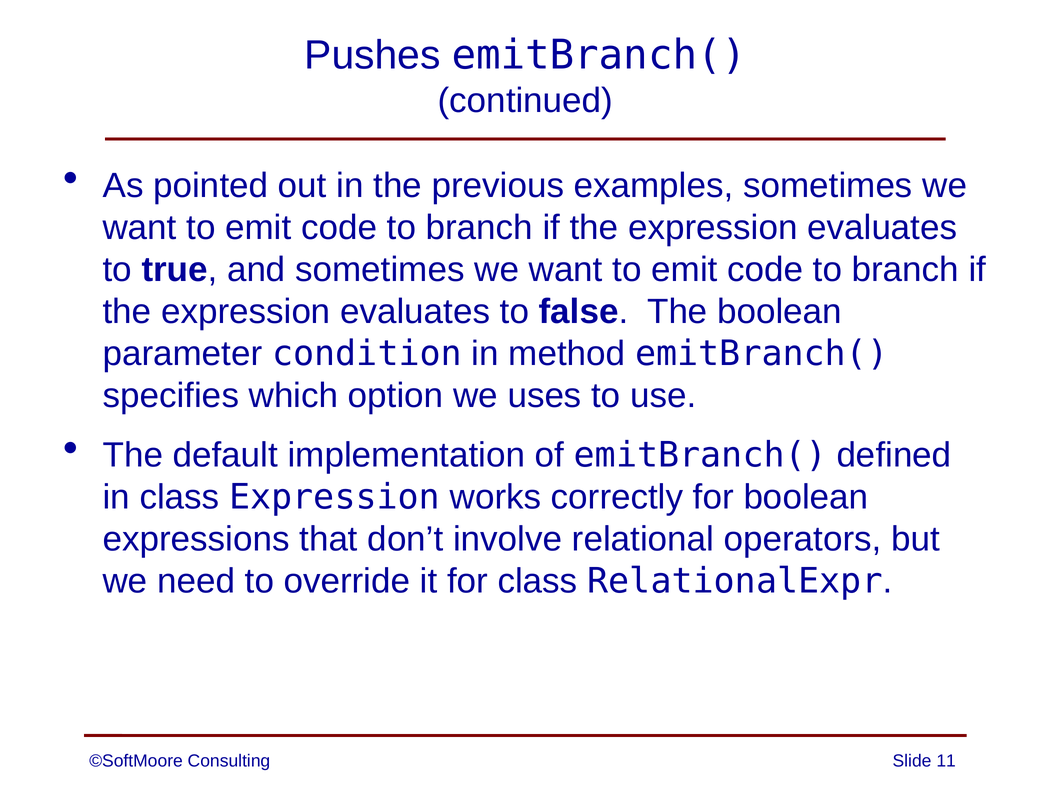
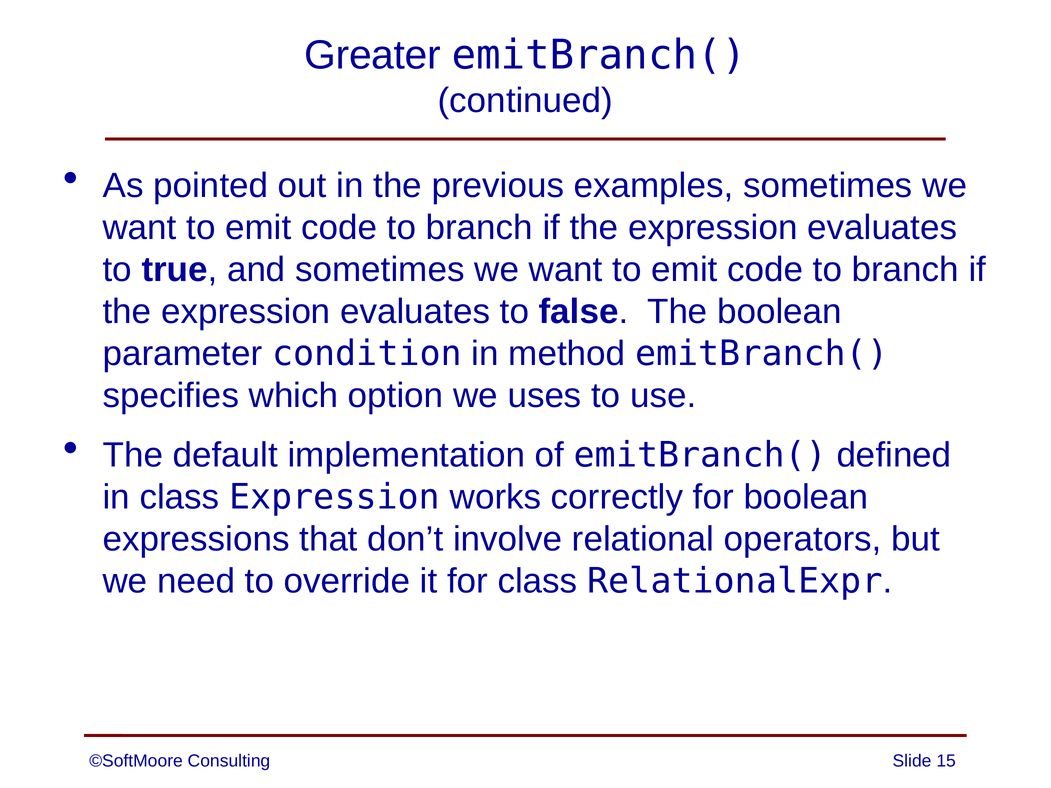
Pushes: Pushes -> Greater (373, 55)
11: 11 -> 15 (946, 761)
